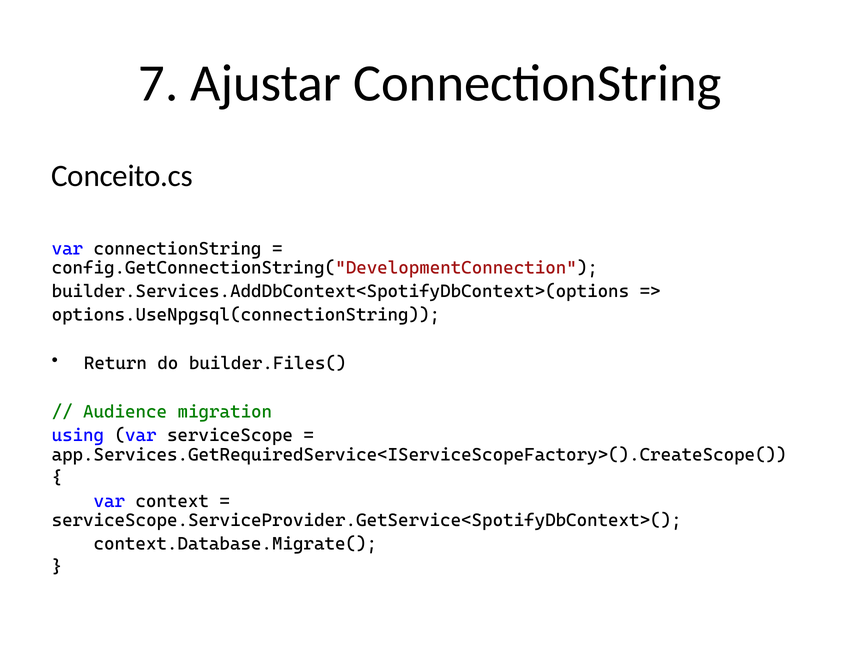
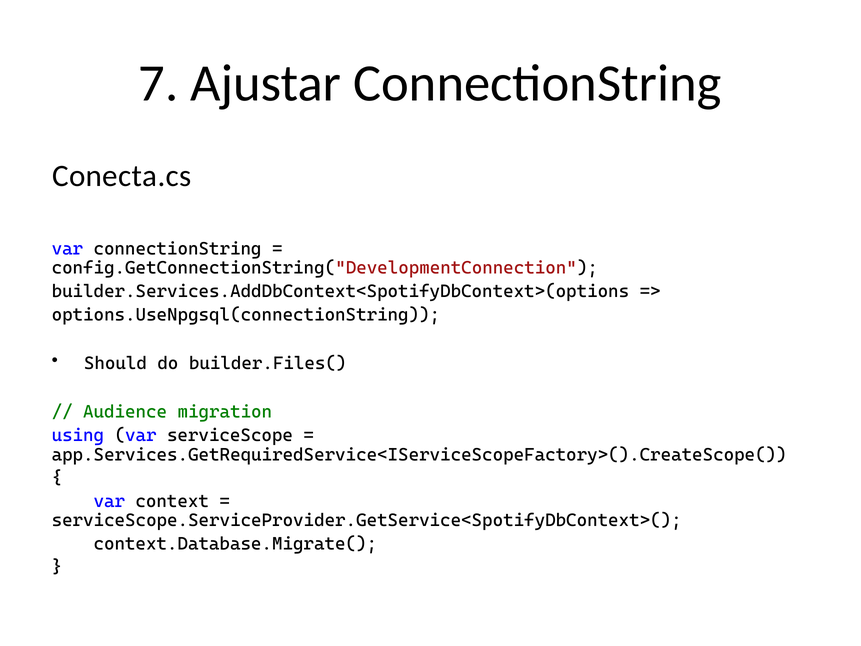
Conceito.cs: Conceito.cs -> Conecta.cs (122, 176)
Return: Return -> Should (115, 363)
